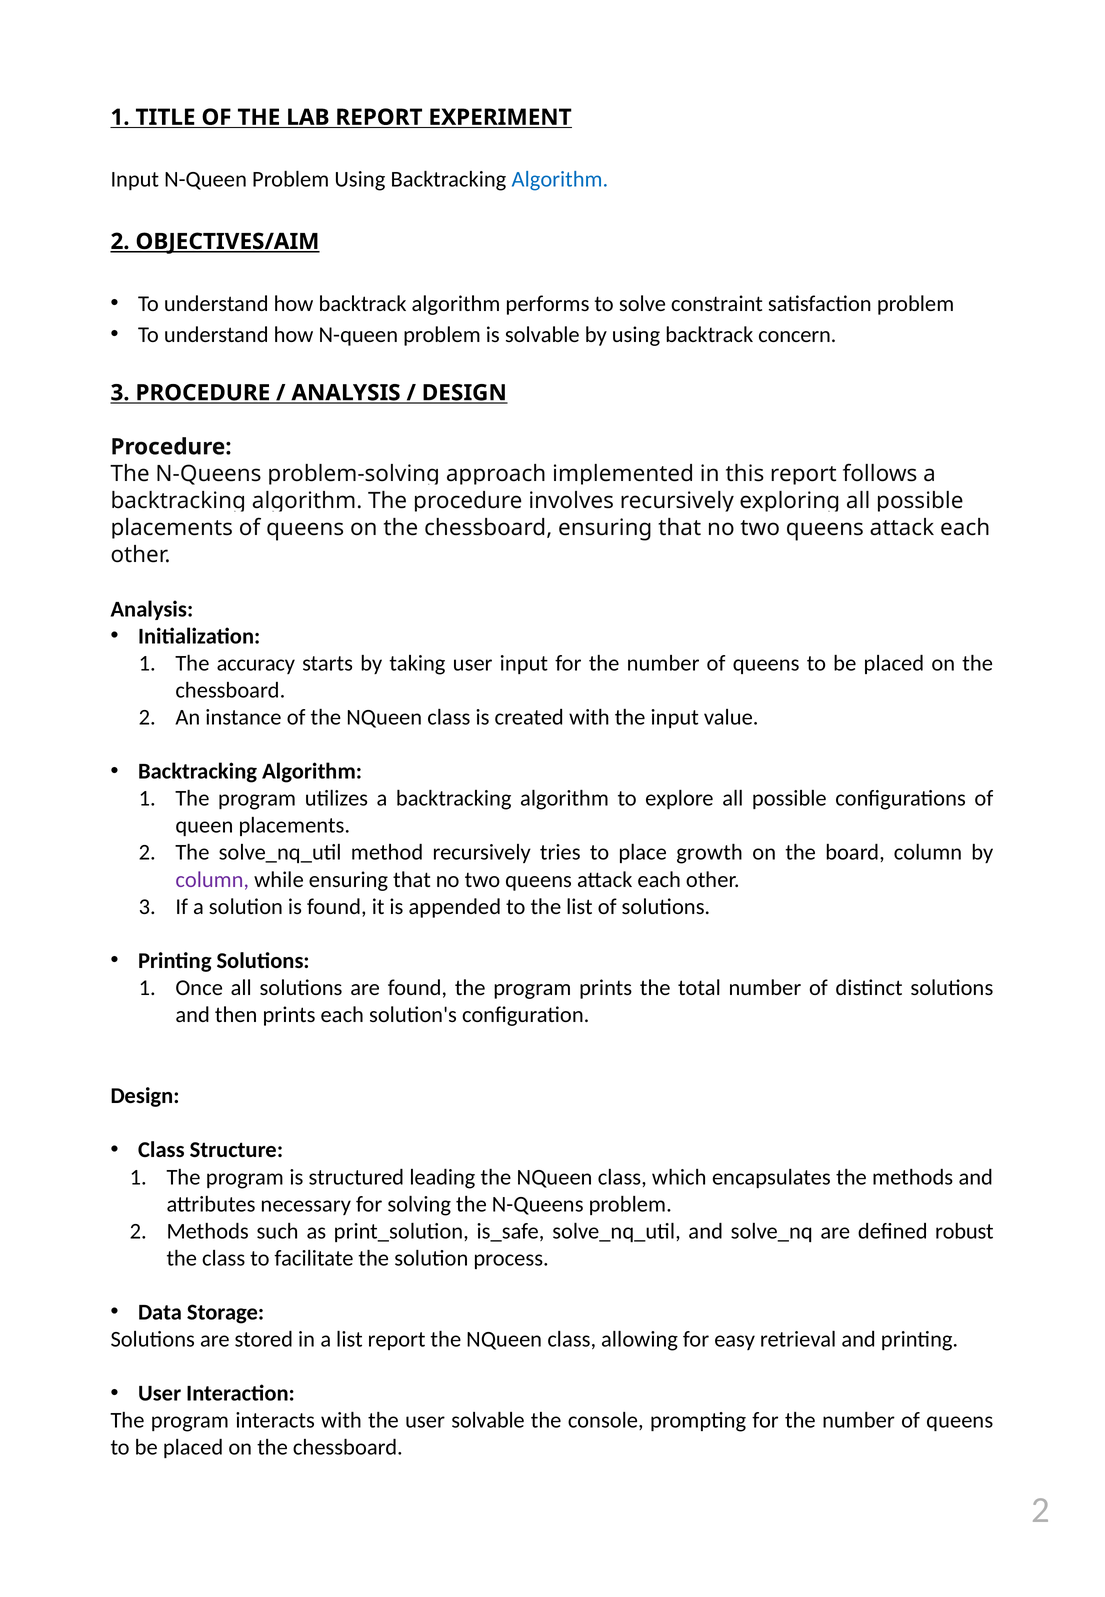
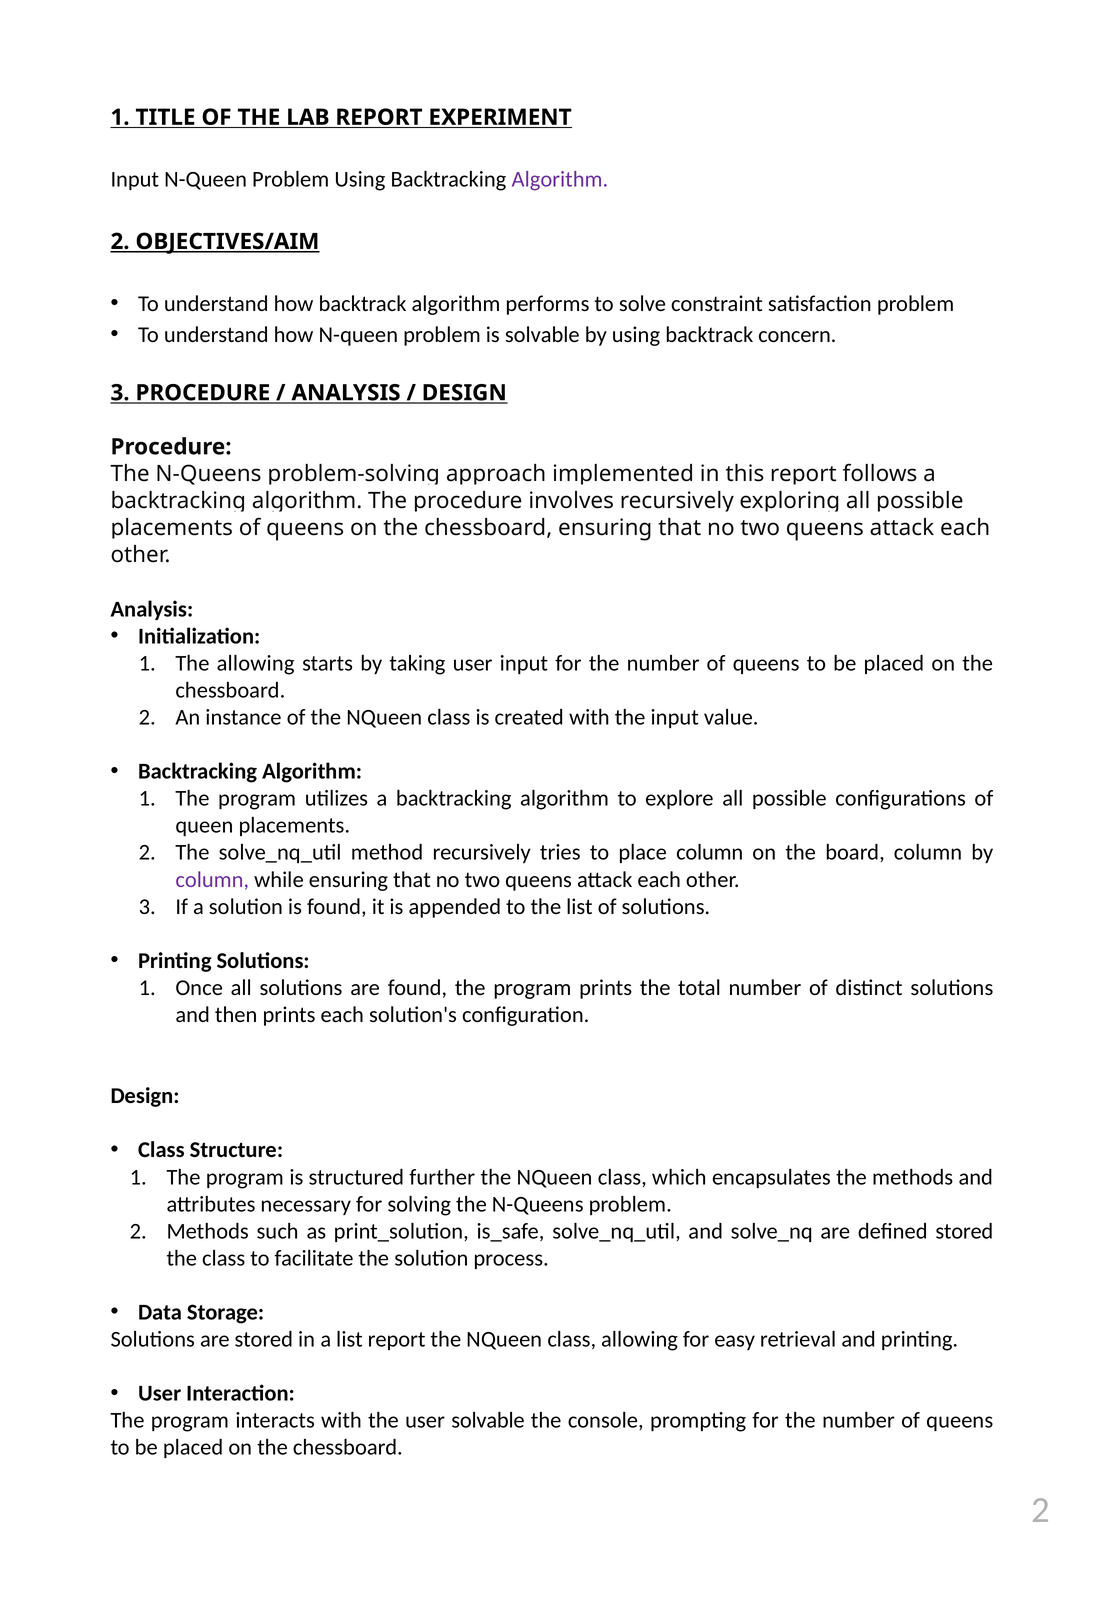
Algorithm colour: blue -> purple (560, 179)
The accuracy: accuracy -> allowing (256, 663)
place growth: growth -> column (710, 852)
leading: leading -> further (442, 1176)
defined robust: robust -> stored (964, 1231)
